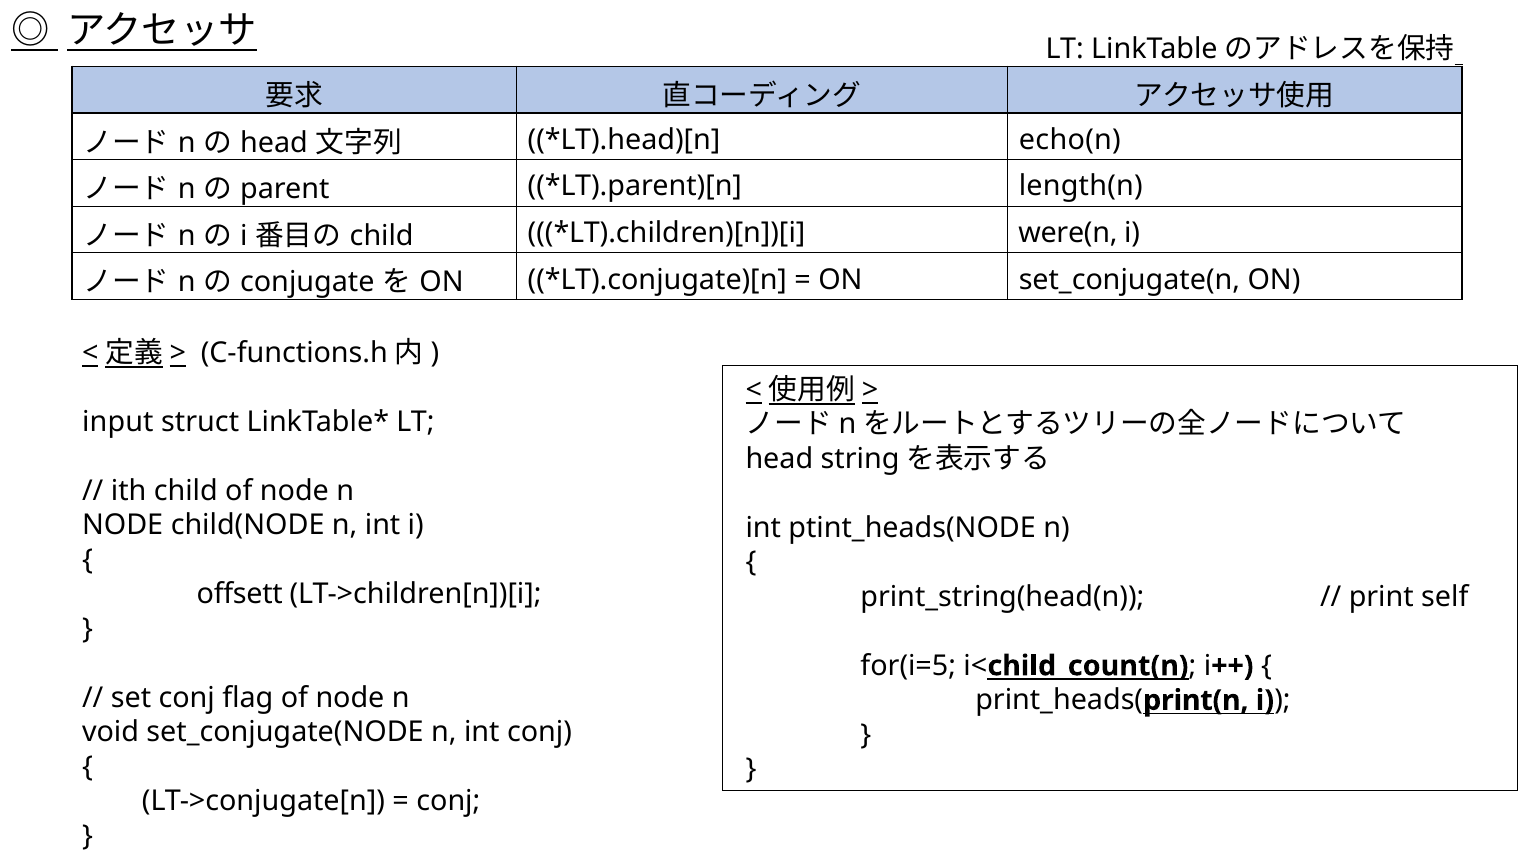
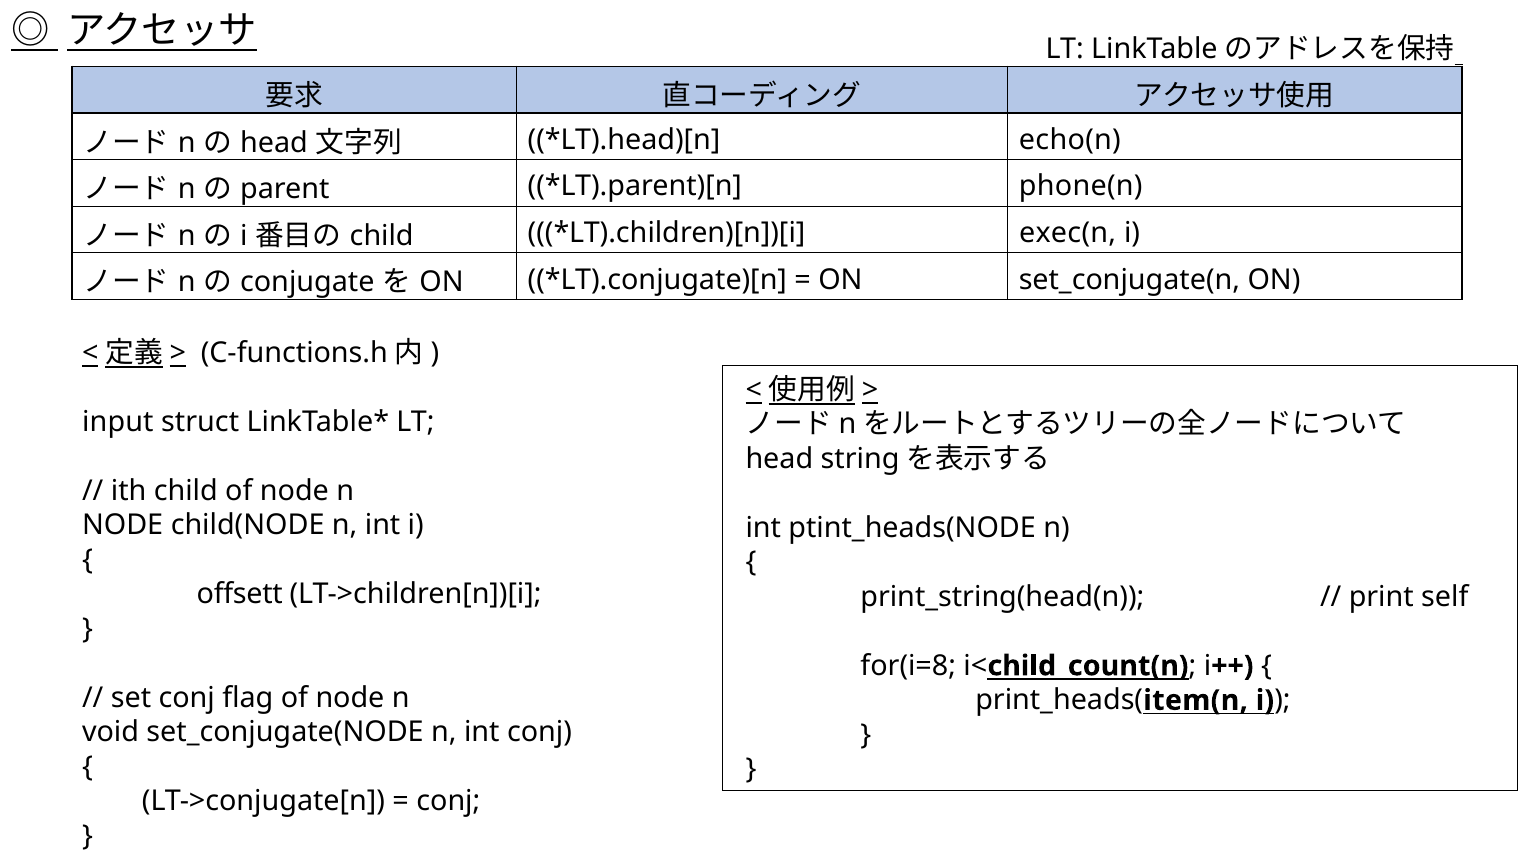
length(n: length(n -> phone(n (1081, 186)
were(n: were(n -> exec(n (1068, 233)
for(i=5: for(i=5 -> for(i=8 (908, 666)
print(n: print(n -> item(n (1196, 700)
